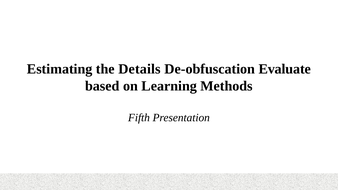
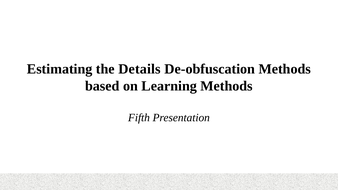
De-obfuscation Evaluate: Evaluate -> Methods (285, 69)
